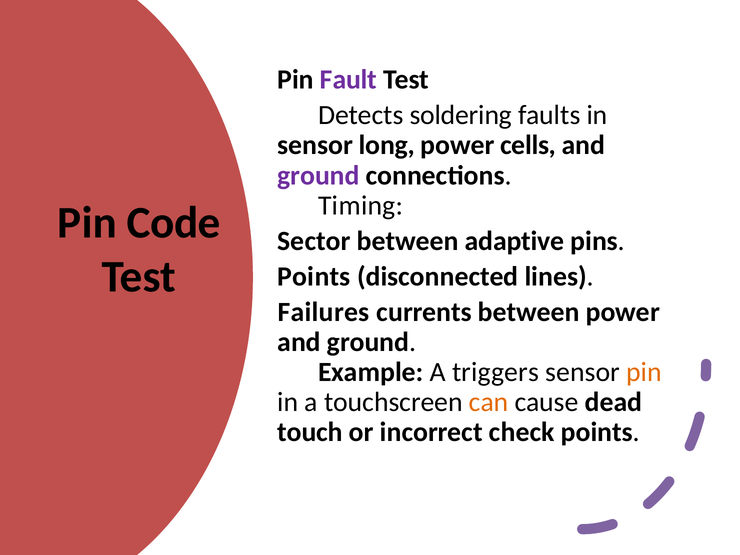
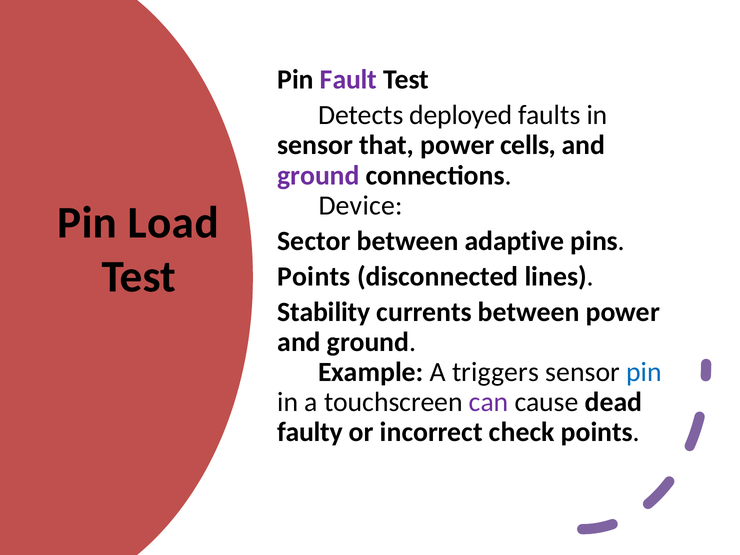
soldering: soldering -> deployed (461, 115)
long: long -> that (387, 145)
Timing: Timing -> Device (361, 205)
Code: Code -> Load (173, 223)
Failures: Failures -> Stability (324, 312)
pin colour: orange -> blue (644, 372)
can colour: orange -> purple (489, 402)
touch: touch -> faulty (310, 432)
